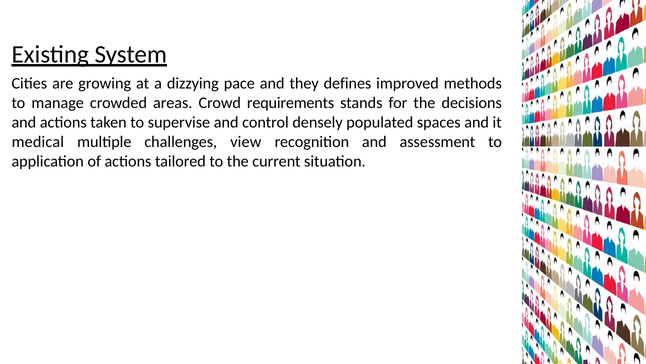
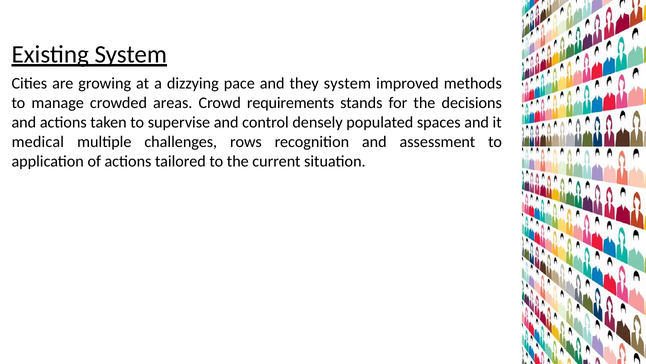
they defines: defines -> system (347, 83)
view: view -> rows (246, 142)
